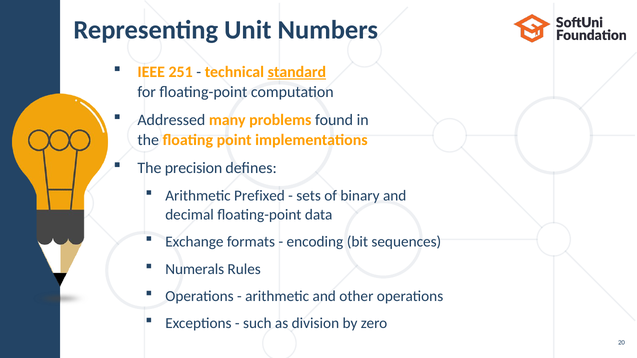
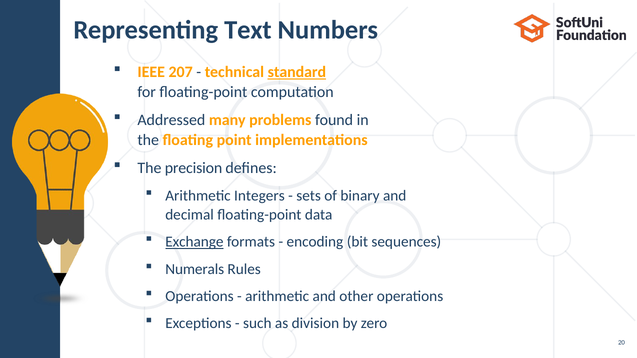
Unit: Unit -> Text (248, 30)
251: 251 -> 207 (181, 72)
Prefixed: Prefixed -> Integers (259, 196)
Exchange underline: none -> present (194, 242)
